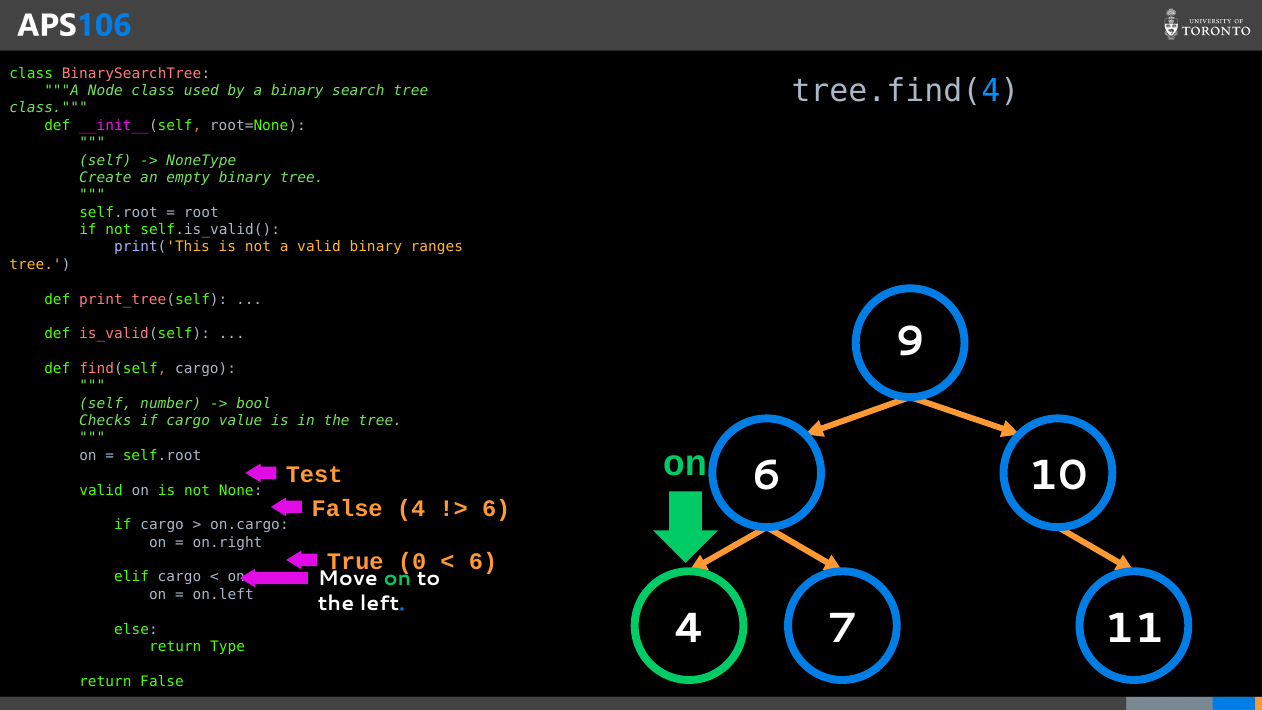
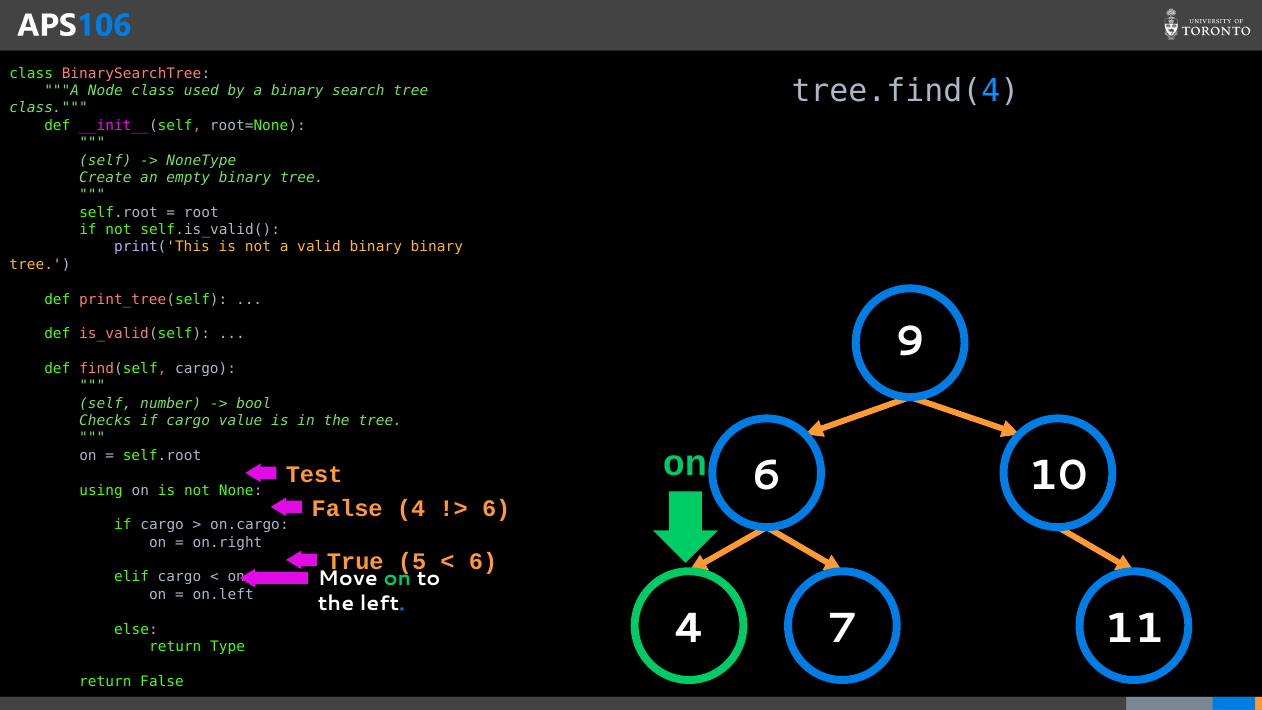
binary ranges: ranges -> binary (437, 247)
valid: valid -> using (101, 490)
0: 0 -> 5 (412, 561)
